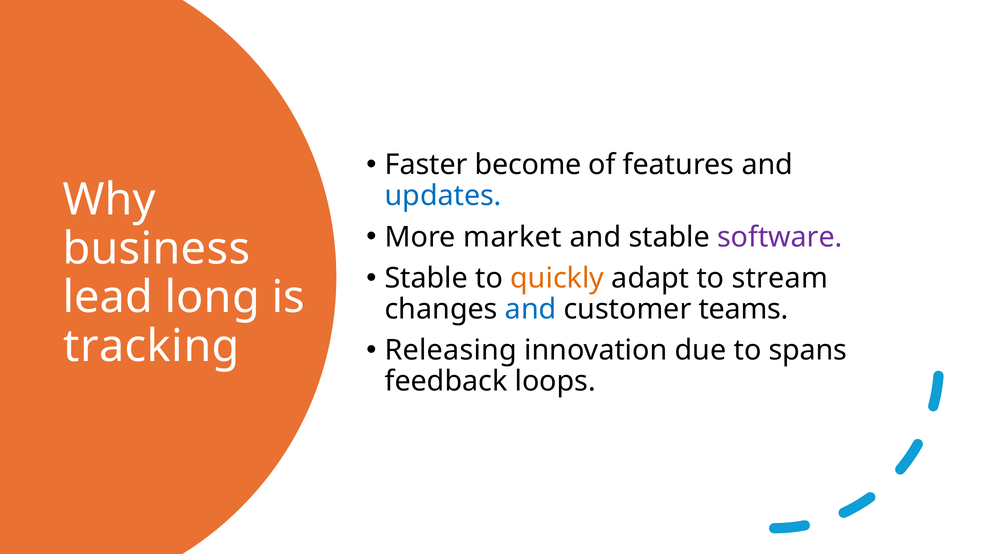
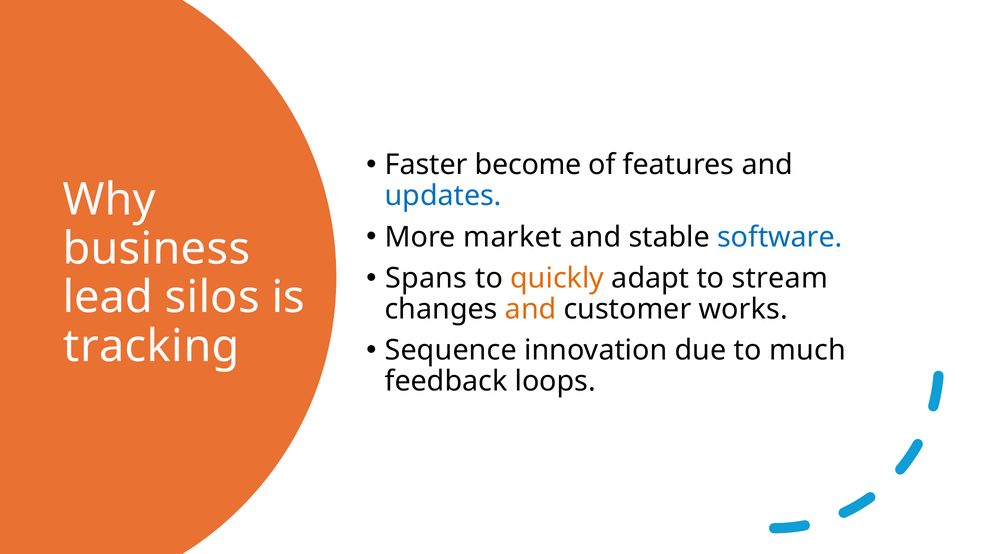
software colour: purple -> blue (780, 237)
Stable: Stable -> Spans (426, 278)
long: long -> silos (212, 297)
and colour: blue -> orange (531, 309)
teams: teams -> works (743, 309)
Releasing: Releasing -> Sequence (451, 350)
spans: spans -> much (808, 350)
